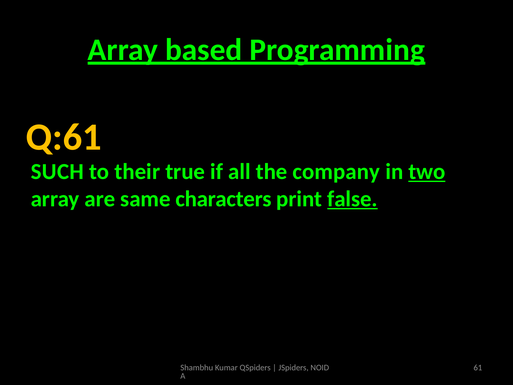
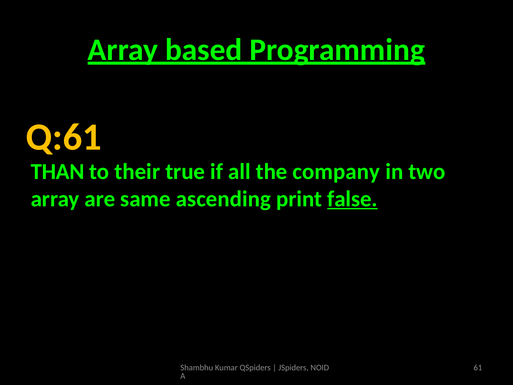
SUCH: SUCH -> THAN (58, 171)
two underline: present -> none (427, 171)
characters: characters -> ascending (223, 199)
